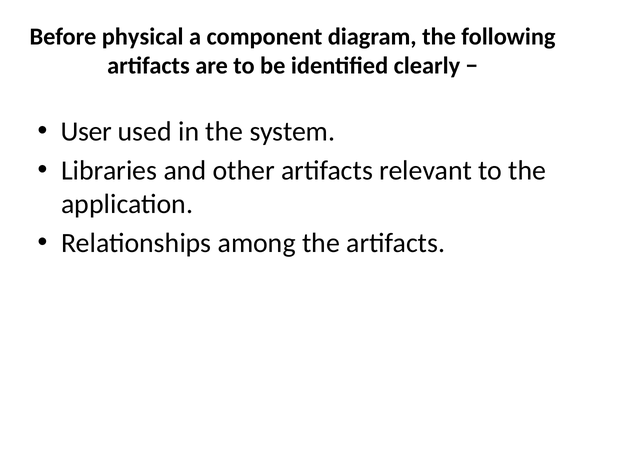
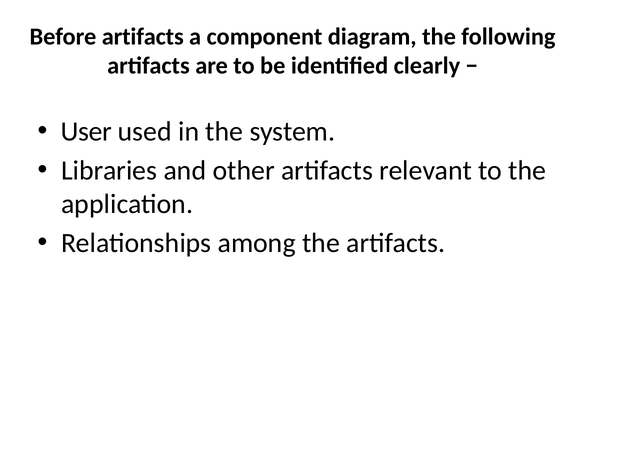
Before physical: physical -> artifacts (143, 37)
